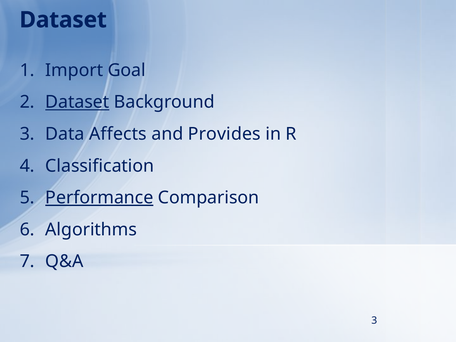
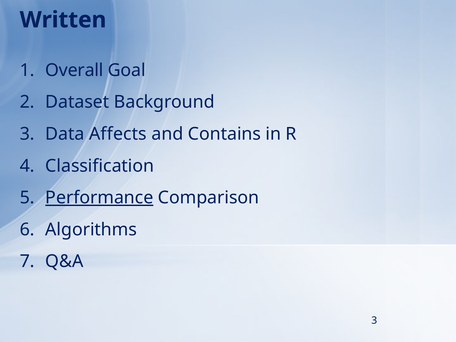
Dataset: Dataset -> Written (63, 20)
Import: Import -> Overall (74, 70)
Dataset underline: present -> none (77, 102)
Provides: Provides -> Contains (224, 134)
